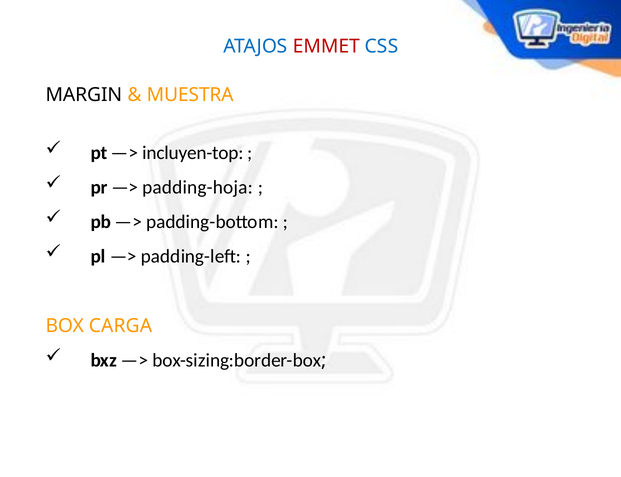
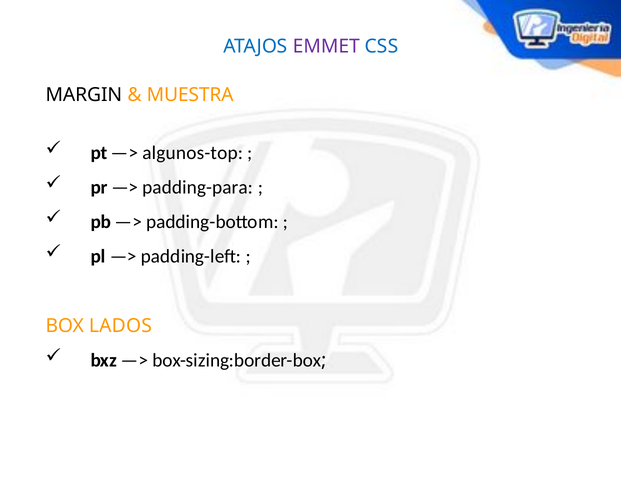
EMMET colour: red -> purple (326, 46)
incluyen-top: incluyen-top -> algunos-top (193, 153)
padding-hoja: padding-hoja -> padding-para (198, 187)
CARGA: CARGA -> LADOS (120, 326)
